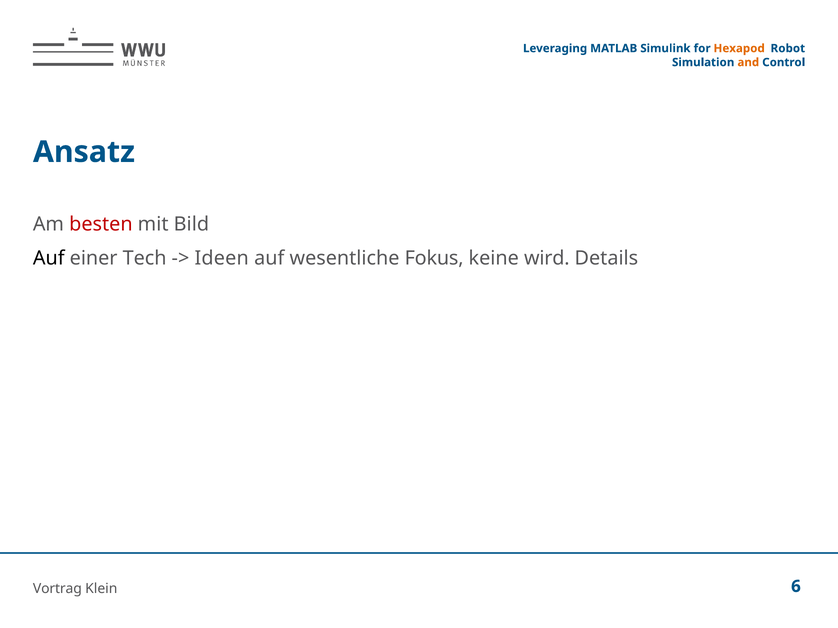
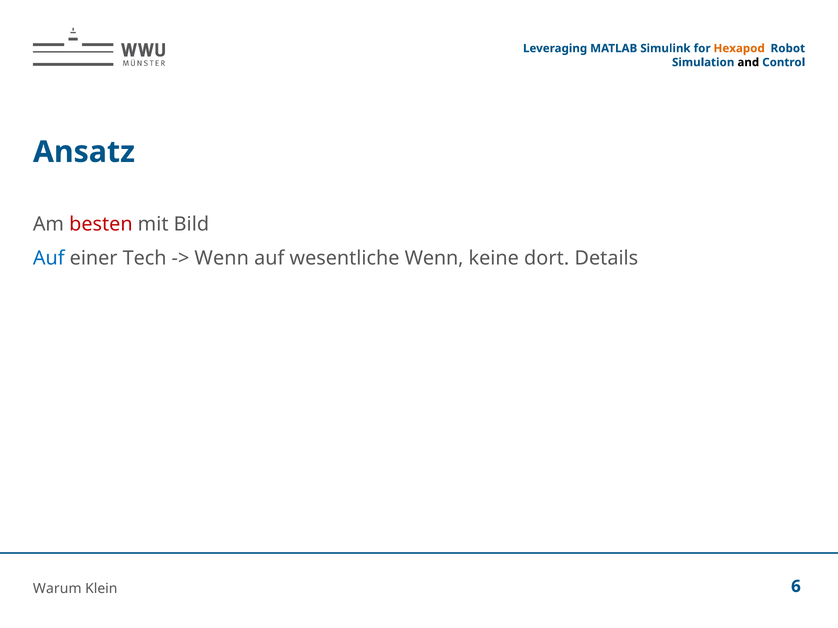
and colour: orange -> black (748, 62)
Auf colour: black -> blue (49, 258)
Ideen: Ideen -> Wenn (222, 258)
wesentliche Fokus: Fokus -> Wenn (434, 258)
wird: wird -> dort (547, 258)
Vortrag: Vortrag -> Warum (57, 589)
